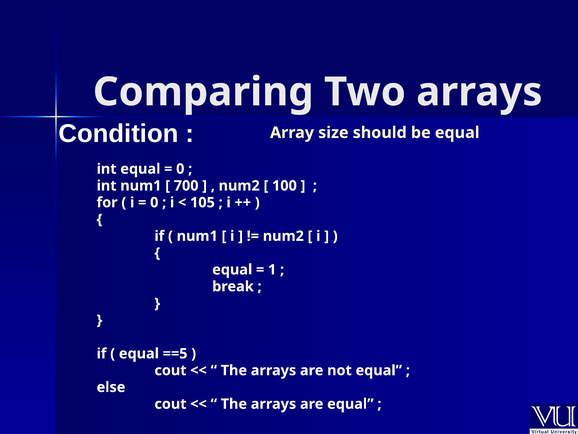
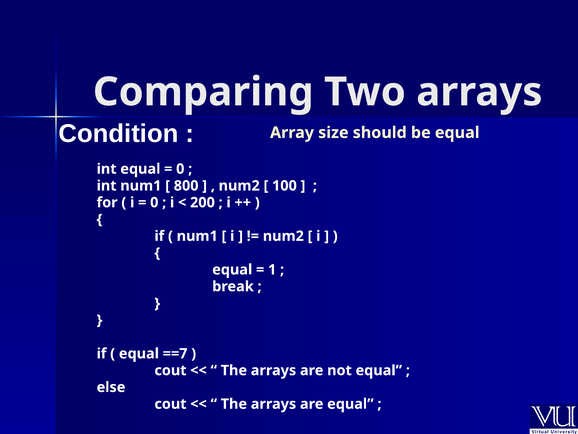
700: 700 -> 800 (186, 186)
105: 105 -> 200 (202, 202)
==5: ==5 -> ==7 (175, 353)
